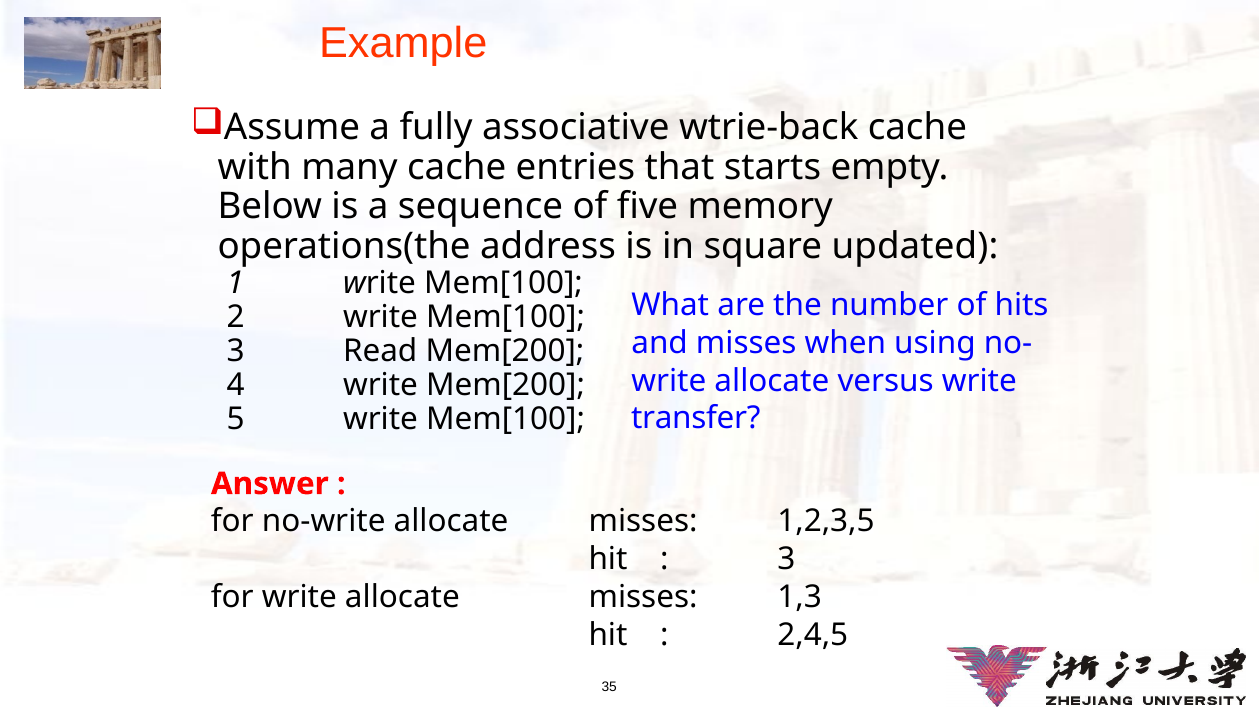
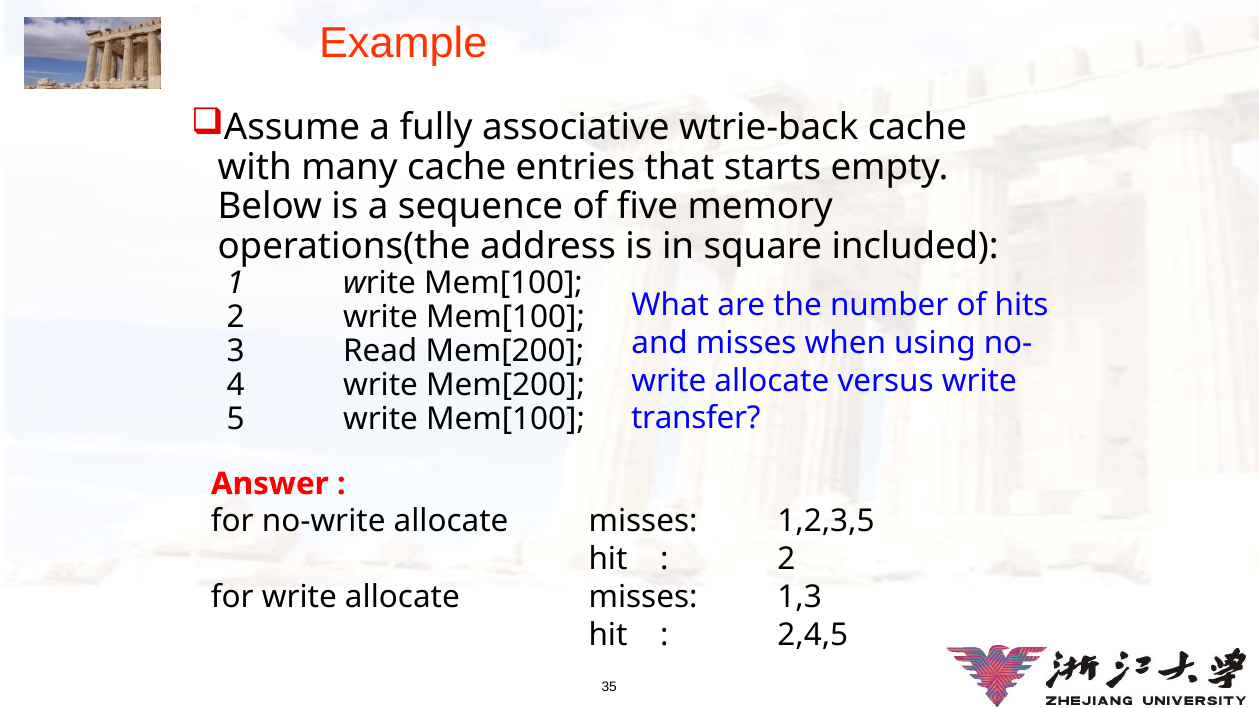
updated: updated -> included (915, 246)
3: 3 -> 2 (786, 559)
